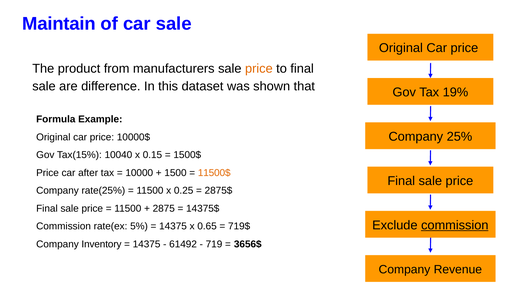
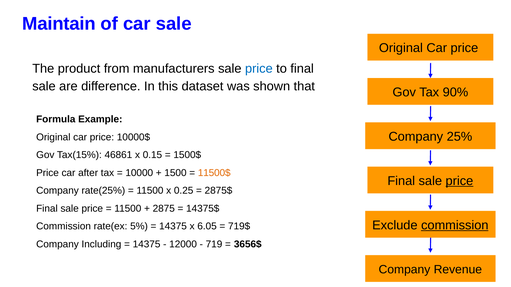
price colour: orange -> blue (259, 69)
19%: 19% -> 90% (455, 92)
10040: 10040 -> 46861 (118, 155)
price underline: none -> present (459, 181)
0.65: 0.65 -> 6.05 (207, 227)
Inventory: Inventory -> Including (101, 245)
61492: 61492 -> 12000 (183, 245)
